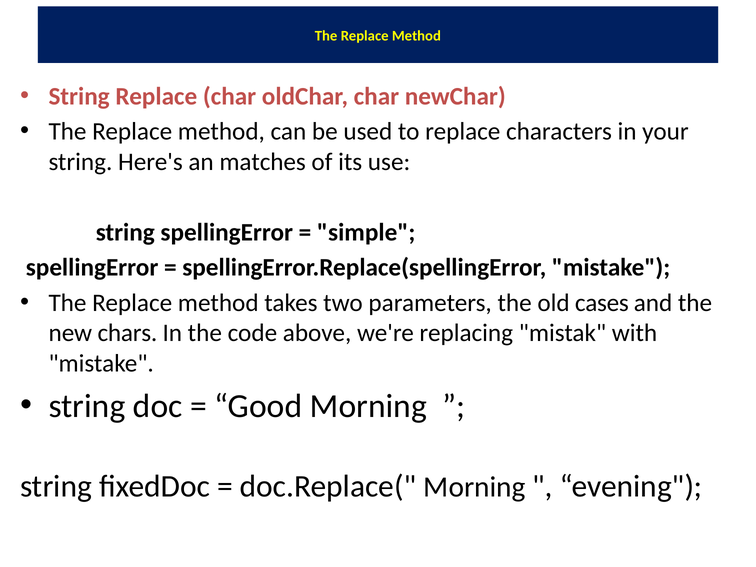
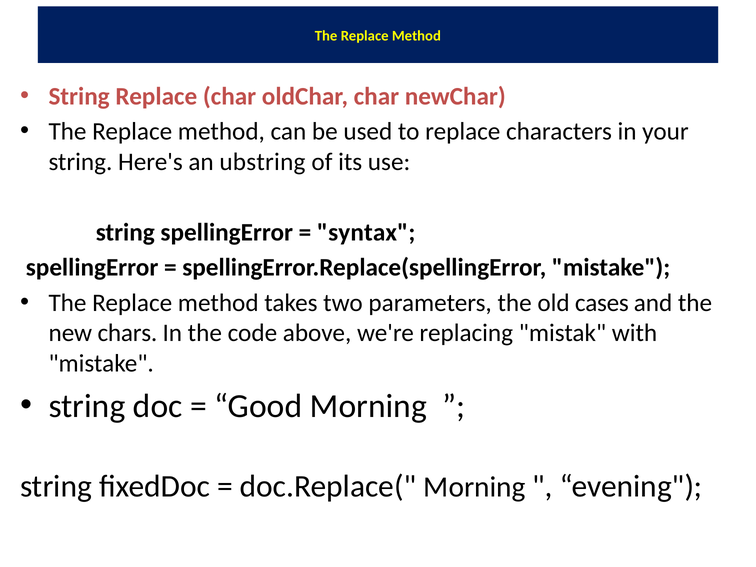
matches: matches -> ubstring (262, 162)
simple: simple -> syntax (366, 232)
